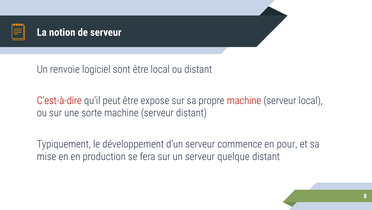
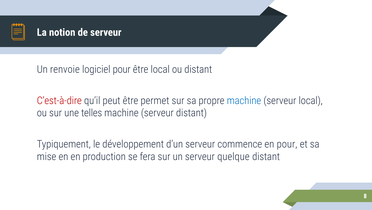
logiciel sont: sont -> pour (122, 69)
expose: expose -> permet (155, 100)
machine colour: red -> blue (244, 100)
sorte: sorte -> telles (92, 113)
